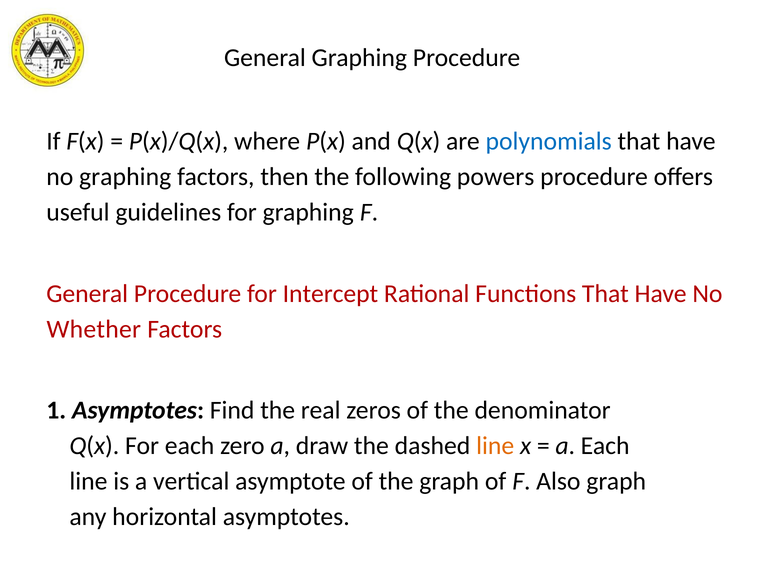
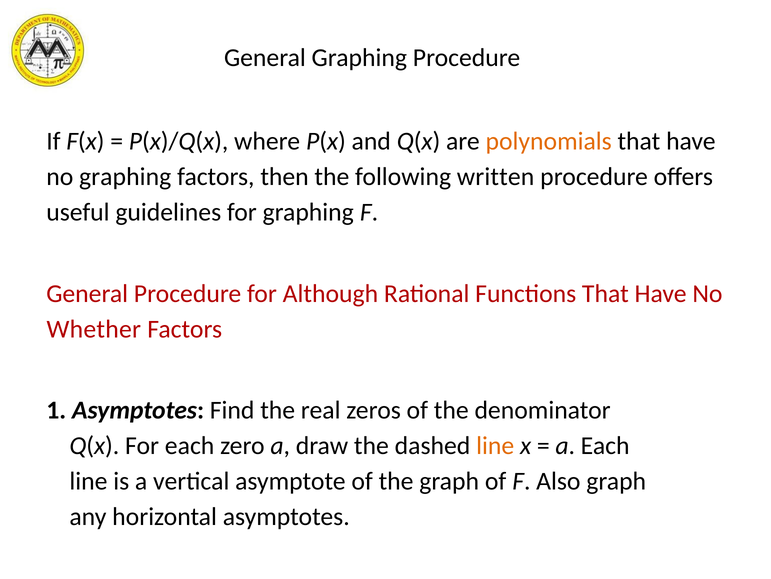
polynomials colour: blue -> orange (549, 141)
powers: powers -> written (496, 177)
Intercept: Intercept -> Although (330, 293)
